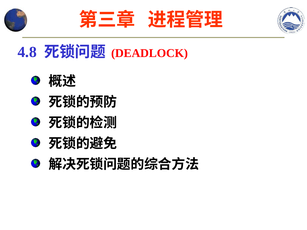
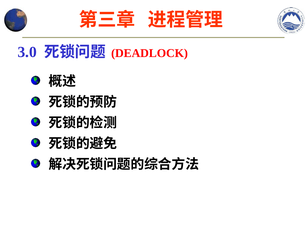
4.8: 4.8 -> 3.0 (27, 52)
